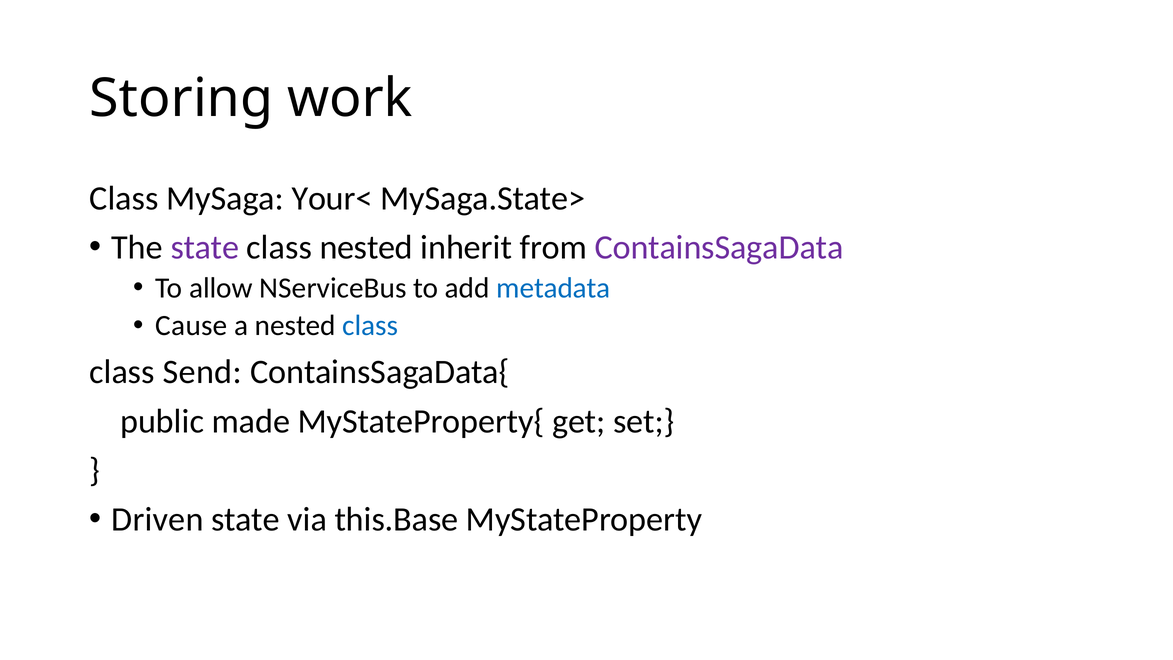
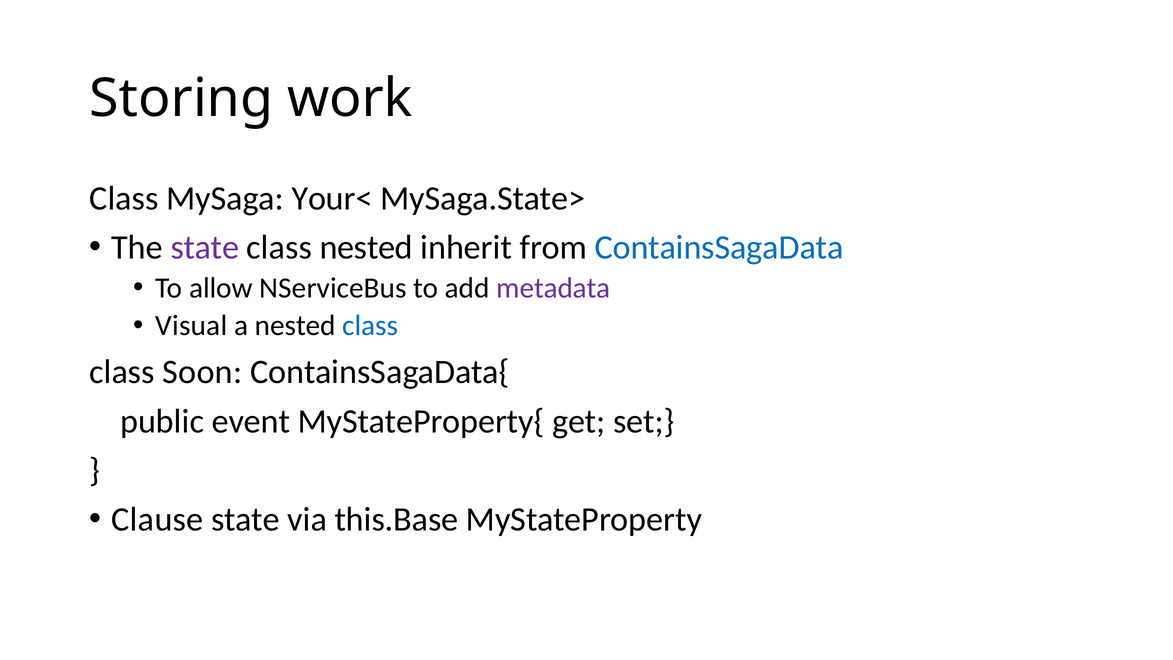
ContainsSagaData colour: purple -> blue (719, 247)
metadata colour: blue -> purple (553, 288)
Cause: Cause -> Visual (191, 326)
Send: Send -> Soon (202, 372)
made: made -> event (251, 421)
Driven: Driven -> Clause (157, 519)
